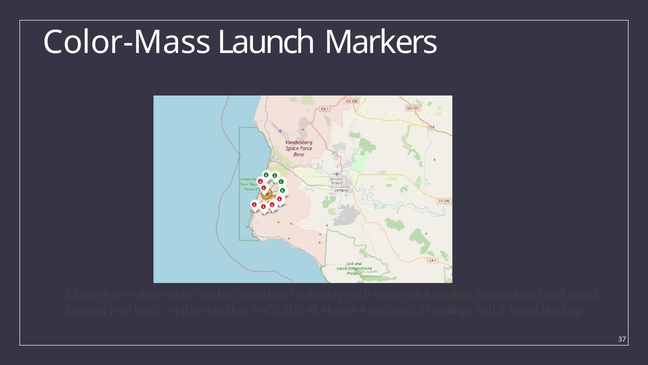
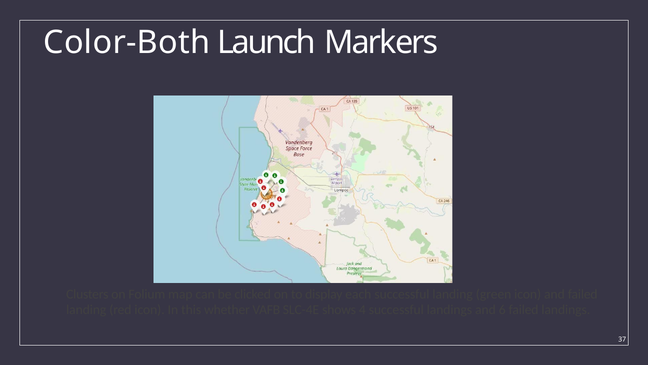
Color-Mass: Color-Mass -> Color-Both (127, 42)
